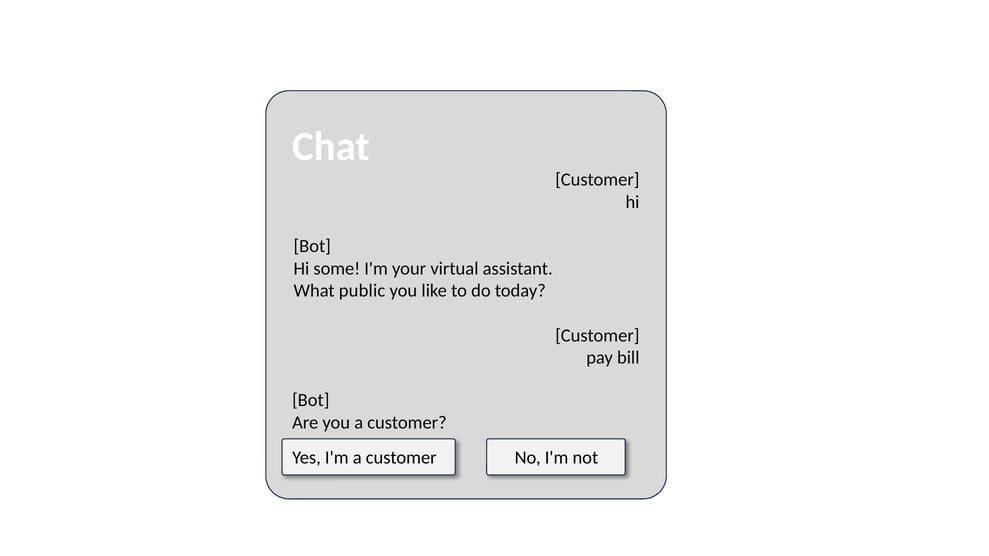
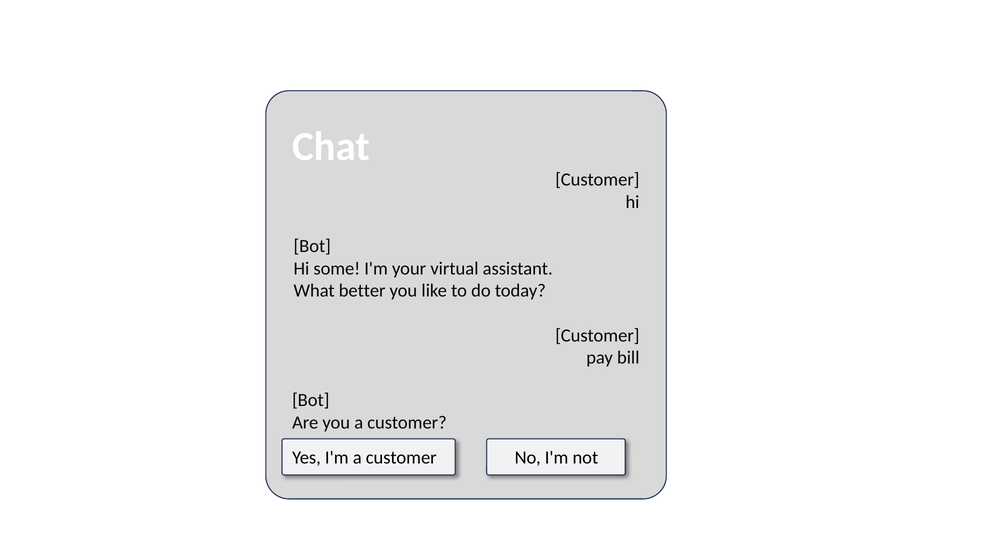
public: public -> better (362, 291)
